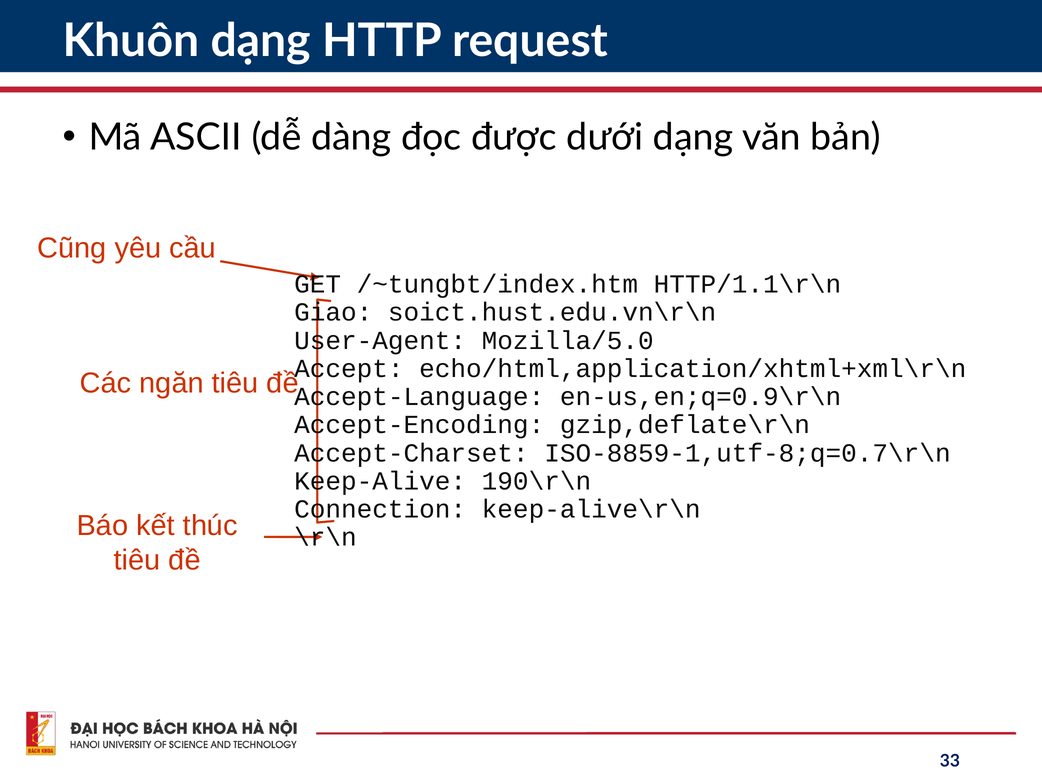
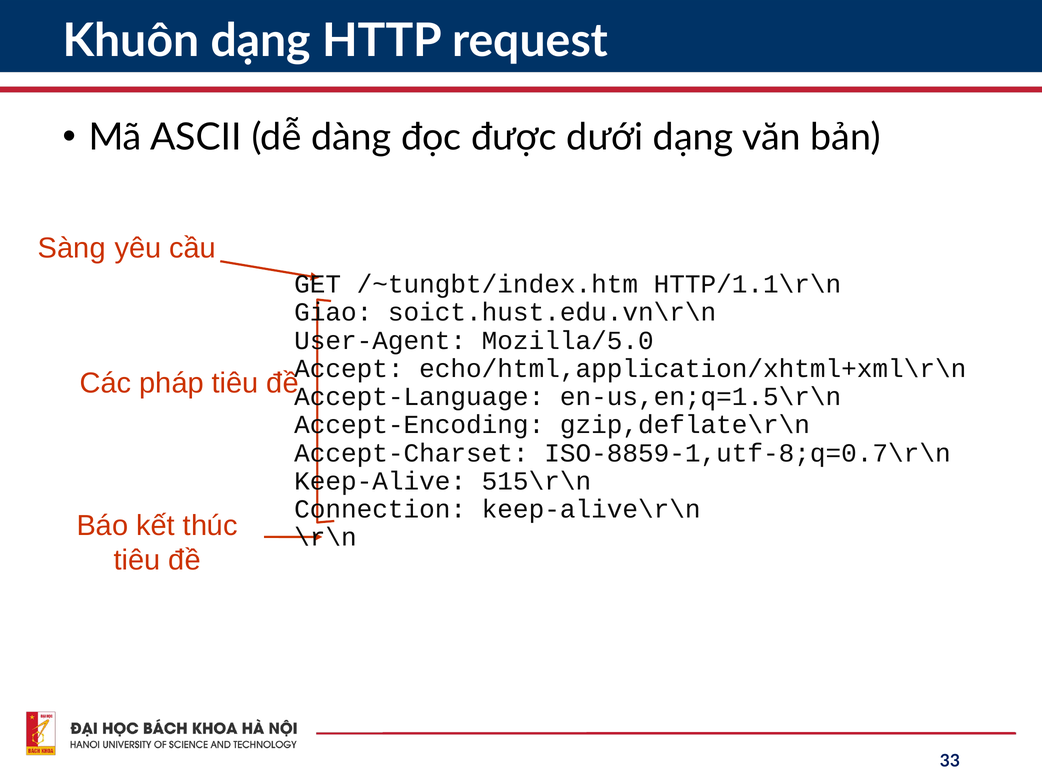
Cũng: Cũng -> Sàng (72, 248)
ngăn: ngăn -> pháp (171, 383)
en-us,en;q=0.9\r\n: en-us,en;q=0.9\r\n -> en-us,en;q=1.5\r\n (701, 397)
190\r\n: 190\r\n -> 515\r\n (536, 481)
